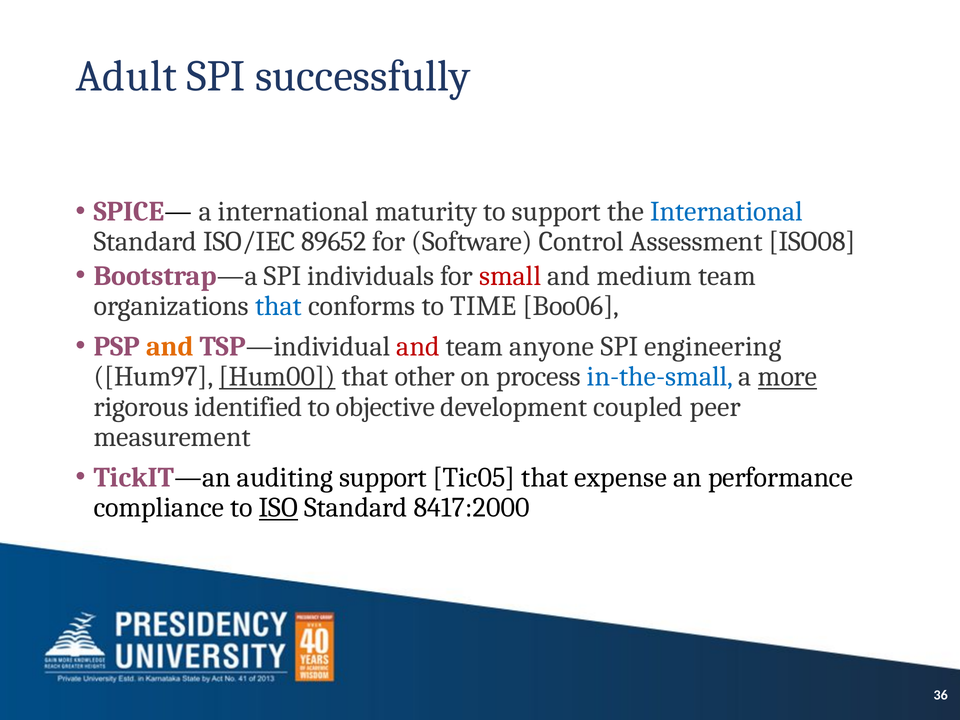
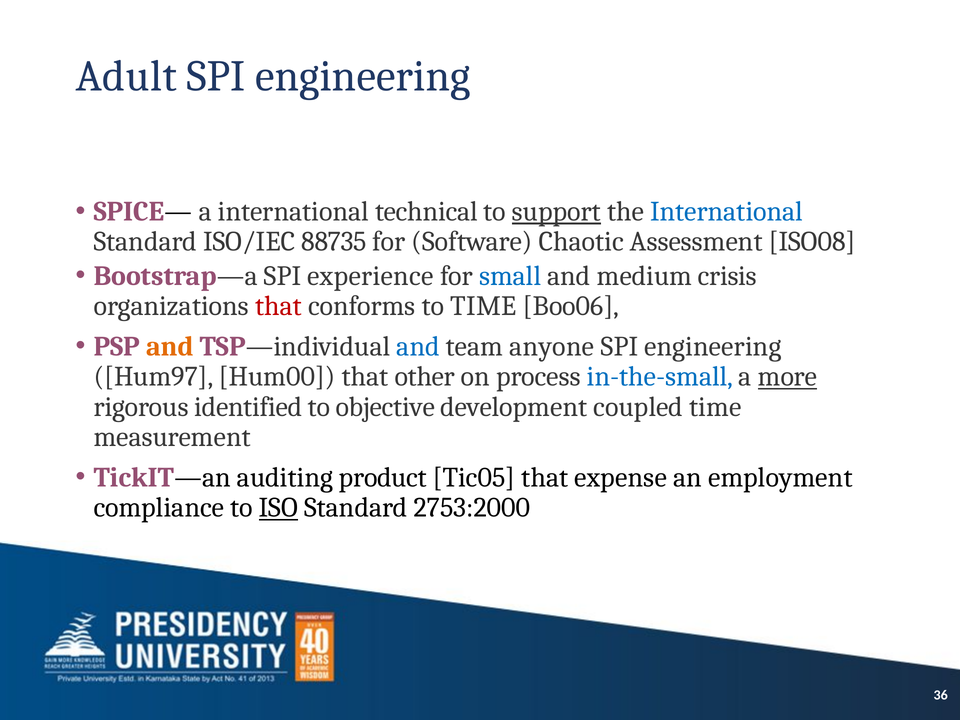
successfully: successfully -> engineering (363, 76)
maturity: maturity -> technical (426, 211)
support underline: none -> present (556, 211)
89652: 89652 -> 88735 (334, 242)
Control: Control -> Chaotic (581, 242)
individuals: individuals -> experience (370, 276)
small colour: red -> blue (510, 276)
medium team: team -> crisis (727, 276)
that colour: blue -> red (278, 306)
and colour: red -> blue (418, 346)
Hum00 underline: present -> none (277, 377)
coupled peer: peer -> time (715, 407)
auditing support: support -> product (383, 477)
performance: performance -> employment (780, 477)
8417:2000: 8417:2000 -> 2753:2000 (472, 508)
